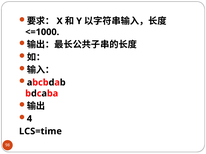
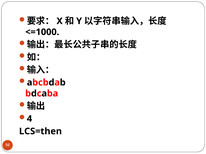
LCS=time: LCS=time -> LCS=then (40, 132)
